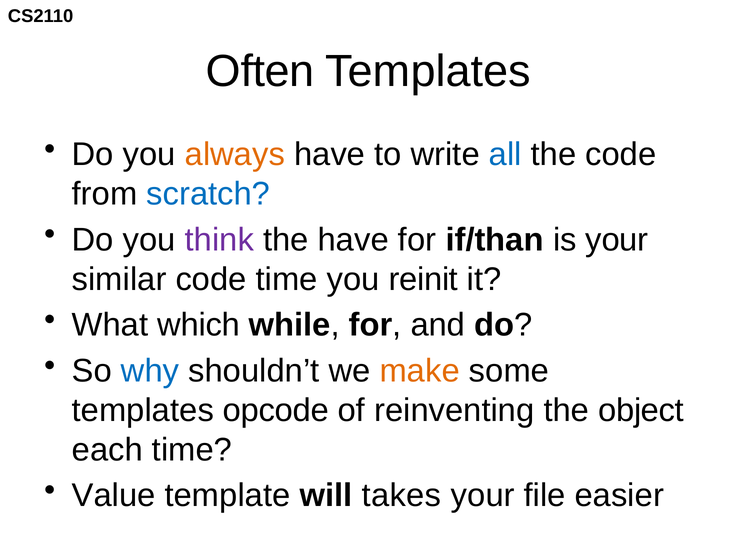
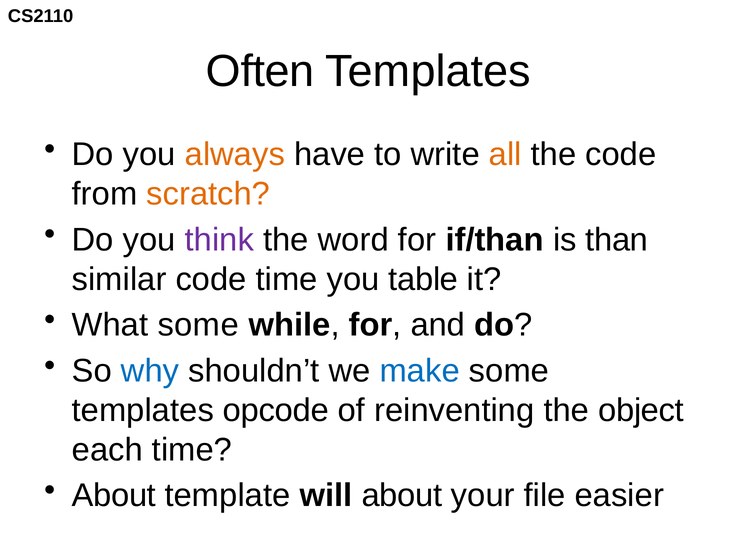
all colour: blue -> orange (505, 155)
scratch colour: blue -> orange (208, 194)
the have: have -> word (353, 240)
is your: your -> than (617, 240)
reinit: reinit -> table (423, 279)
What which: which -> some (198, 325)
make colour: orange -> blue (420, 371)
Value: Value -> About (114, 495)
will takes: takes -> about (402, 495)
